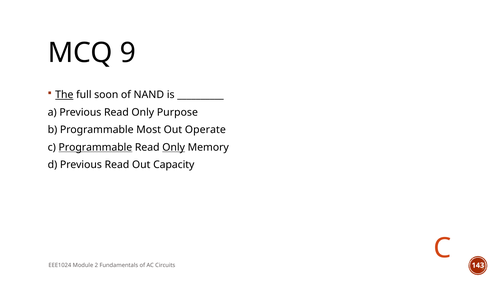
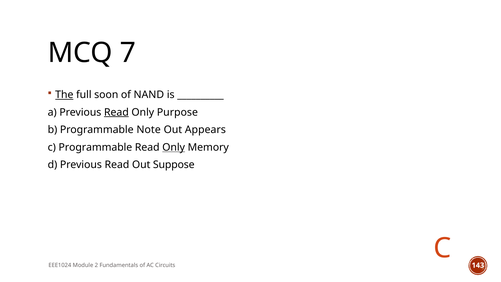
9: 9 -> 7 (128, 53)
Read underline: none -> present (116, 112)
Most: Most -> Note (149, 130)
Operate: Operate -> Appears (205, 130)
Programmable underline: present -> none (95, 147)
Capacity: Capacity -> Suppose (174, 165)
